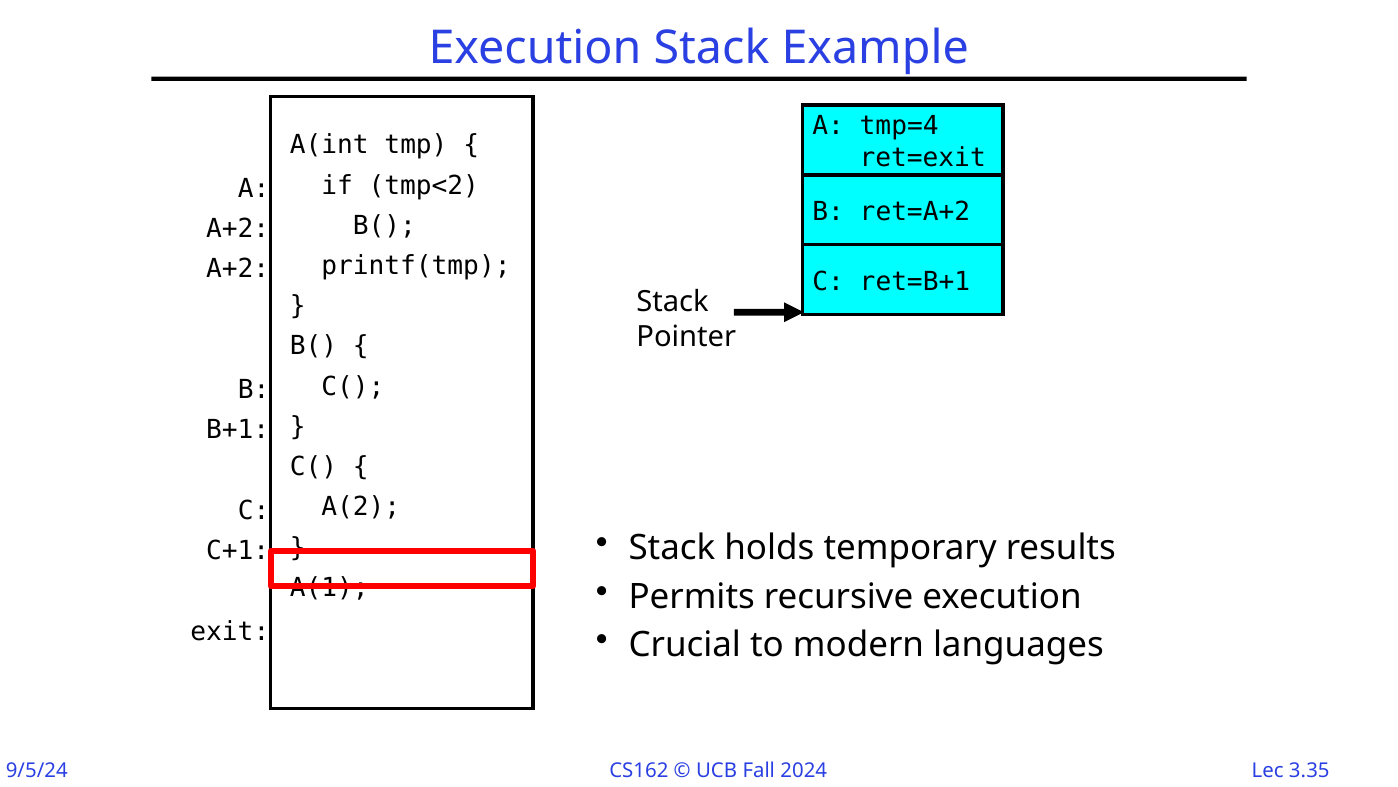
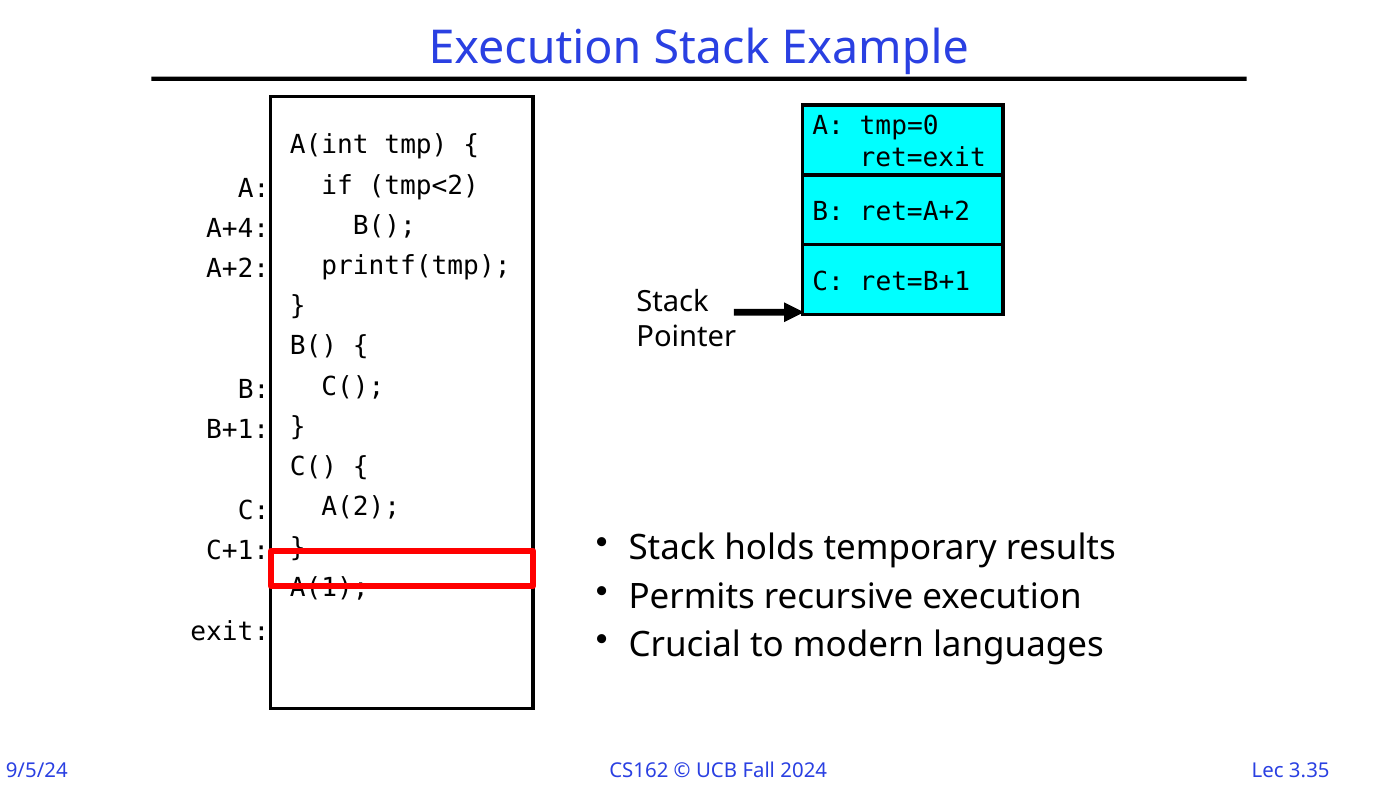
tmp=4: tmp=4 -> tmp=0 (899, 126)
A+2: A+2 -> A+4 (238, 229)
